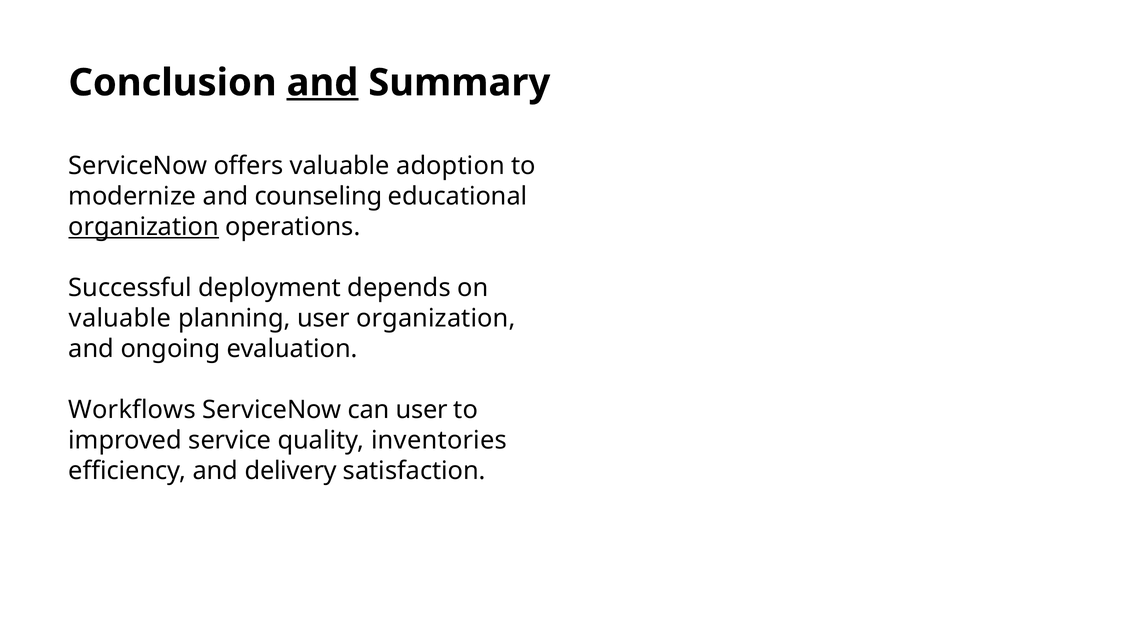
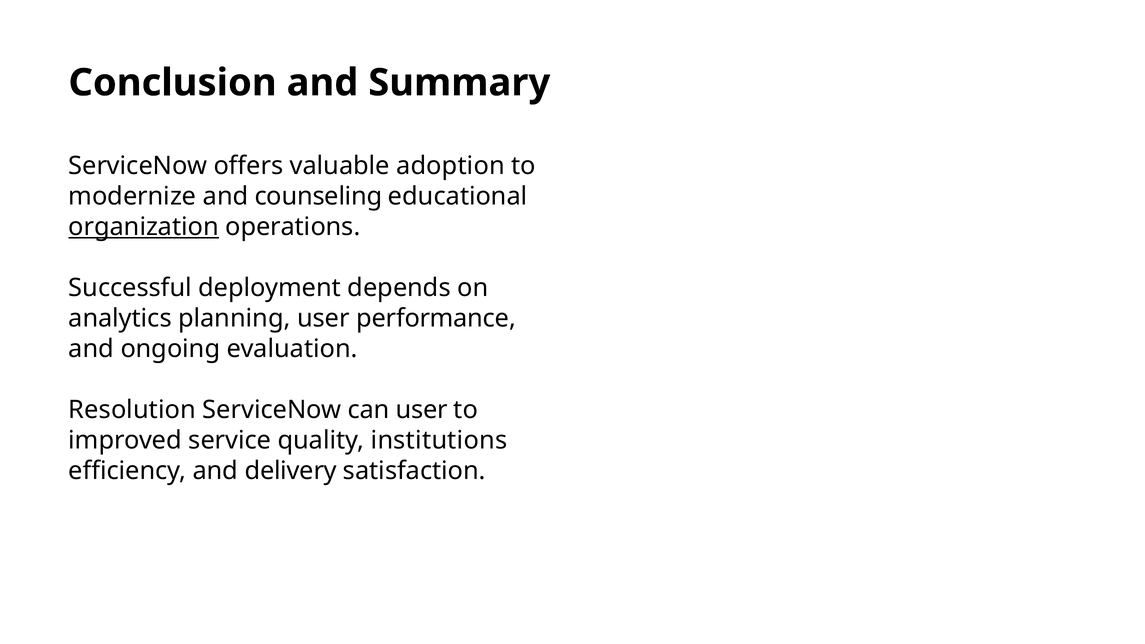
and underline: present -> none (323, 83)
valuable: valuable -> analytics (120, 318)
user organization: organization -> performance (436, 318)
Workflows: Workflows -> Resolution (132, 410)
inventories: inventories -> institutions (439, 440)
